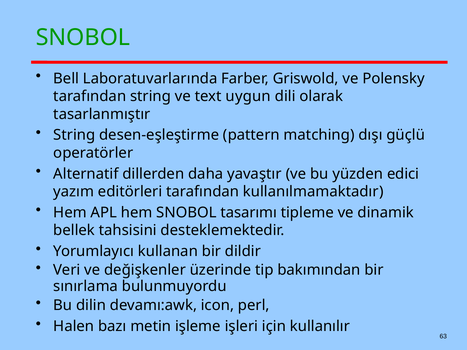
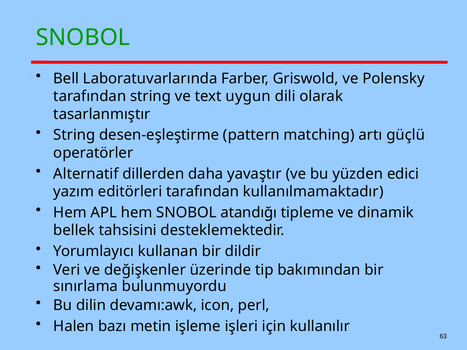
dışı: dışı -> artı (370, 135)
tasarımı: tasarımı -> atandığı (249, 213)
